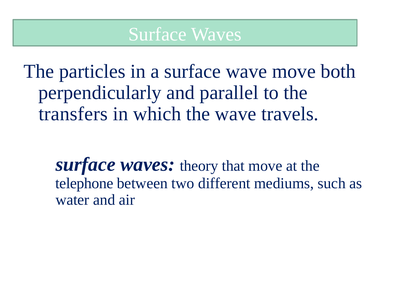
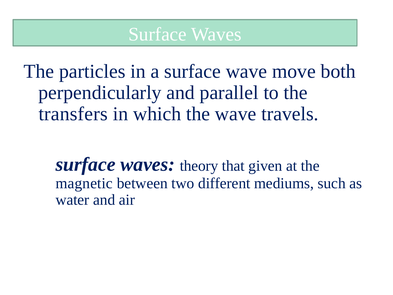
that move: move -> given (265, 166)
telephone: telephone -> magnetic (84, 183)
